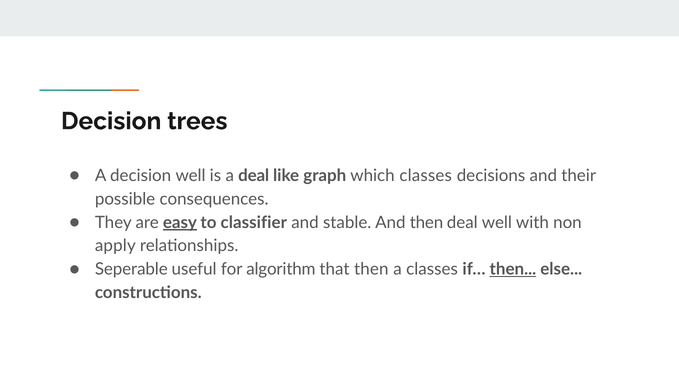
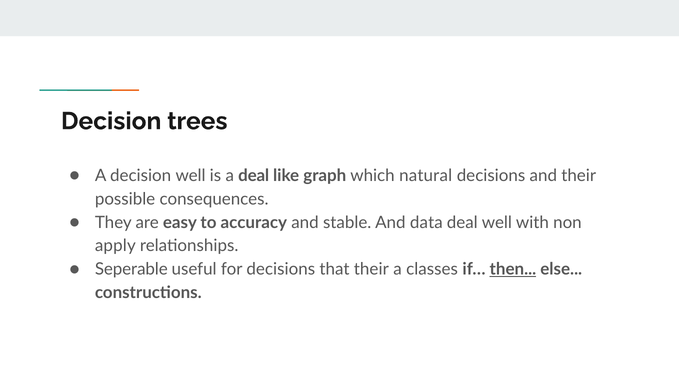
which classes: classes -> natural (426, 176)
easy underline: present -> none (180, 222)
classifier: classifier -> accuracy (254, 222)
And then: then -> data (426, 222)
for algorithm: algorithm -> decisions (281, 269)
that then: then -> their (371, 269)
